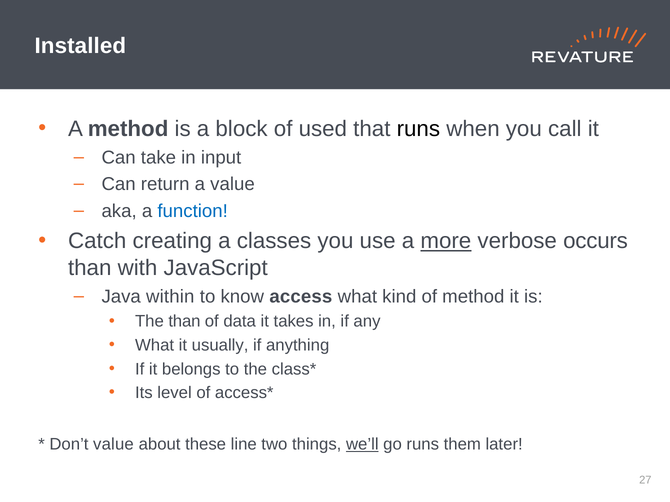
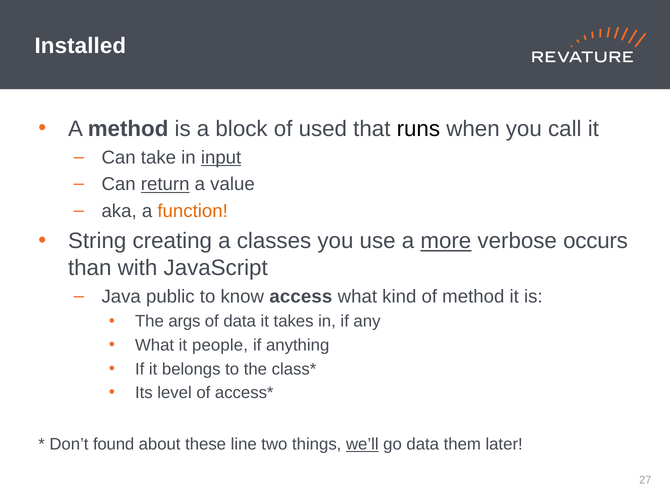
input underline: none -> present (221, 158)
return underline: none -> present (165, 185)
function colour: blue -> orange (193, 211)
Catch: Catch -> String (97, 241)
within: within -> public (170, 297)
The than: than -> args (184, 322)
usually: usually -> people (220, 346)
Don’t value: value -> found (114, 445)
go runs: runs -> data (423, 445)
